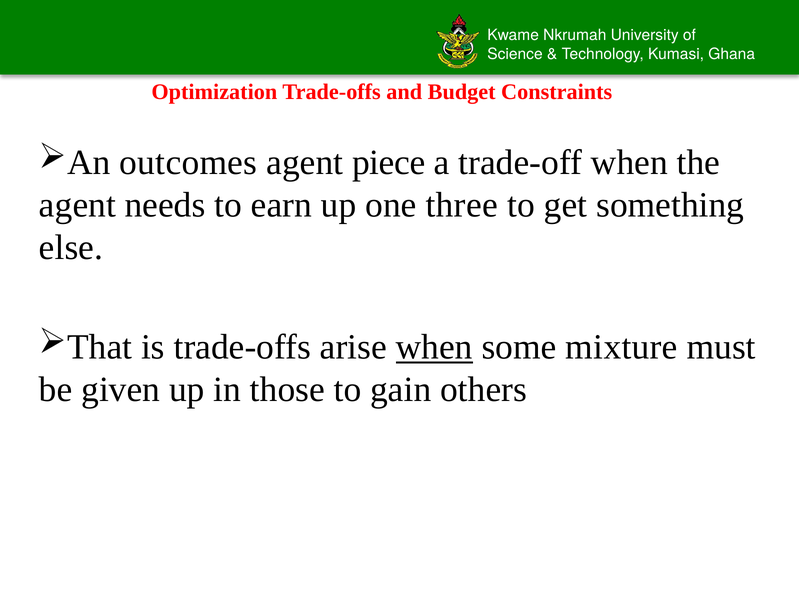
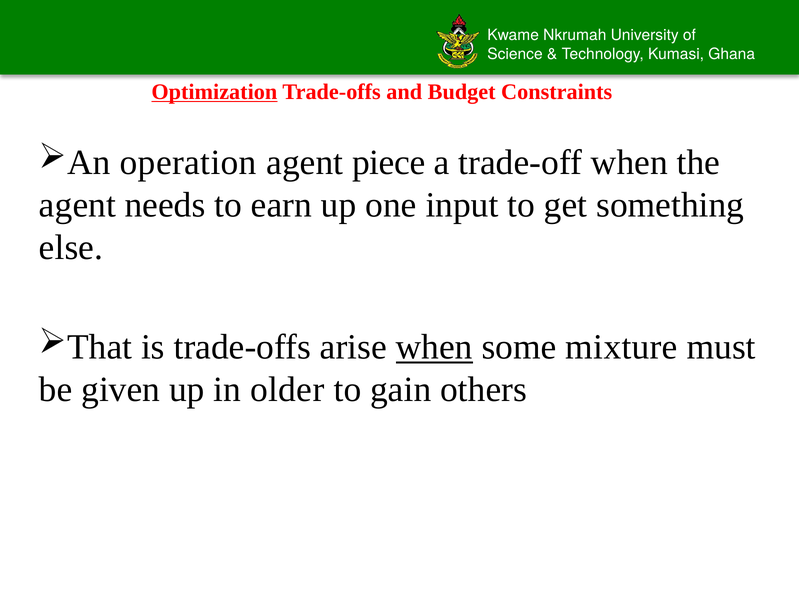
Optimization underline: none -> present (214, 92)
outcomes: outcomes -> operation (188, 162)
three: three -> input (462, 205)
those: those -> older (287, 390)
